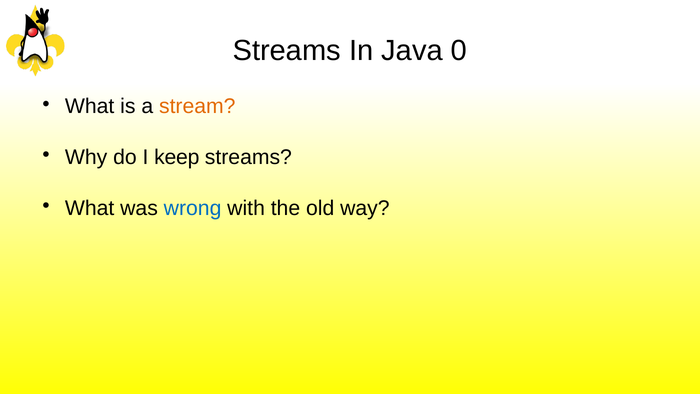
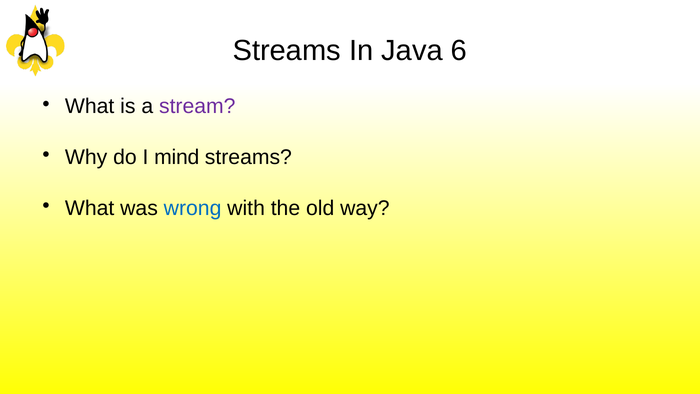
0: 0 -> 6 (459, 51)
stream colour: orange -> purple (197, 106)
keep: keep -> mind (177, 157)
